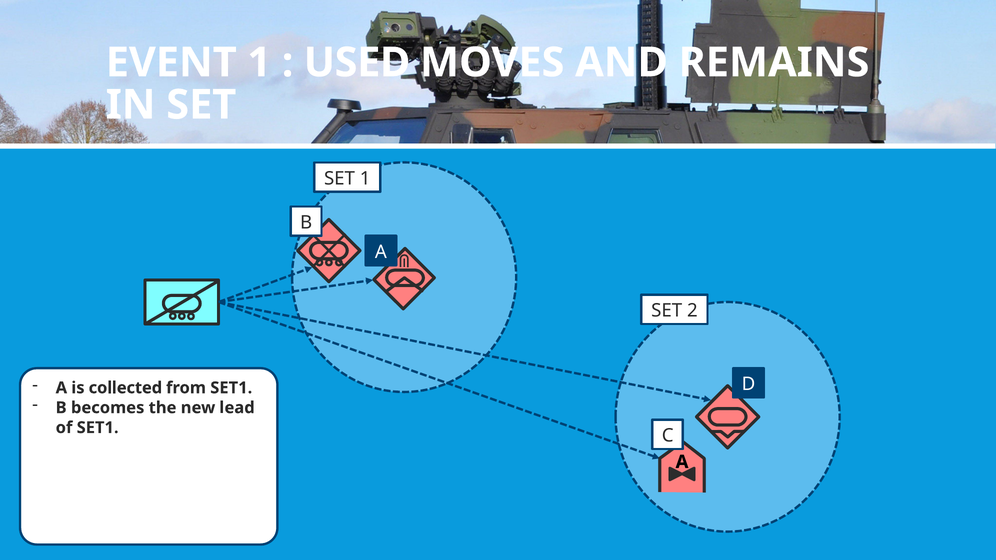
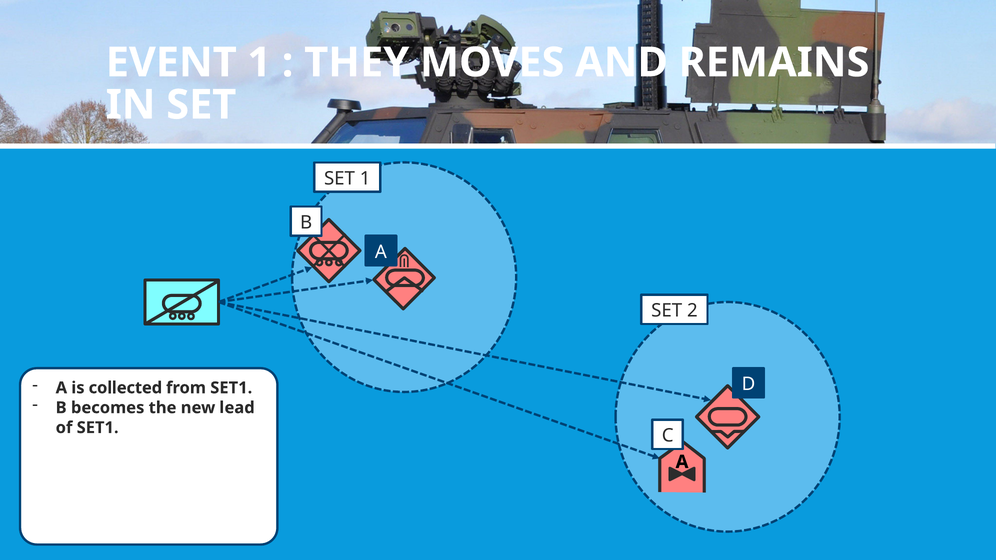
USED: USED -> THEY (357, 63)
